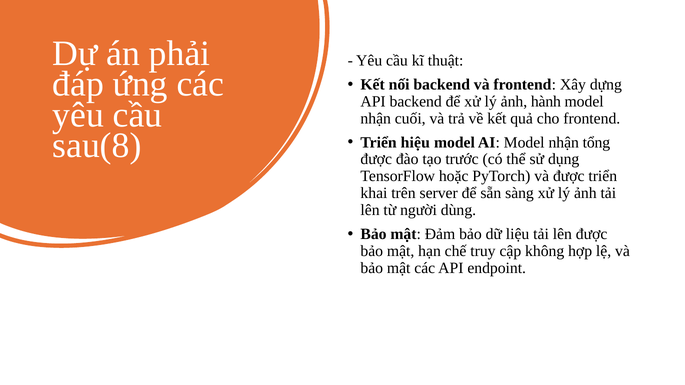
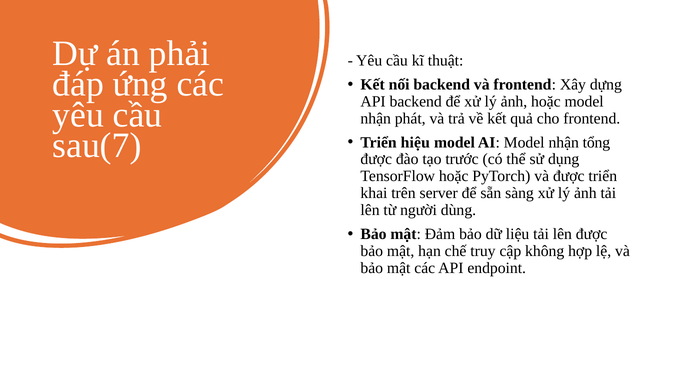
ảnh hành: hành -> hoặc (546, 102)
cuối: cuối -> phát (410, 118)
sau(8: sau(8 -> sau(7 (97, 146)
